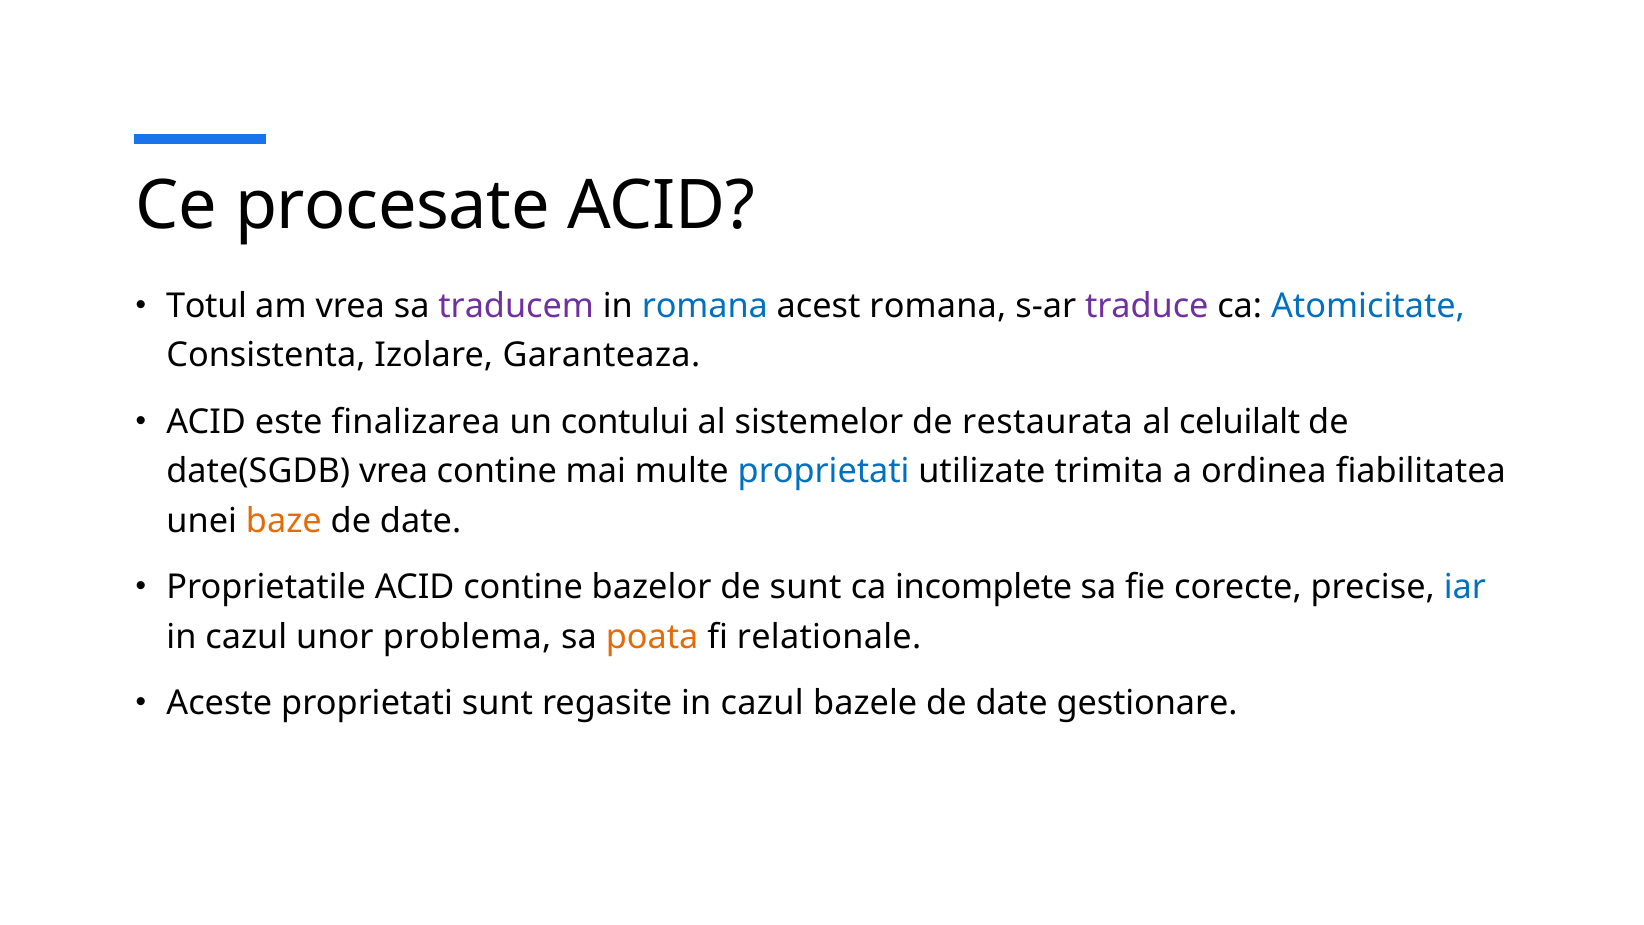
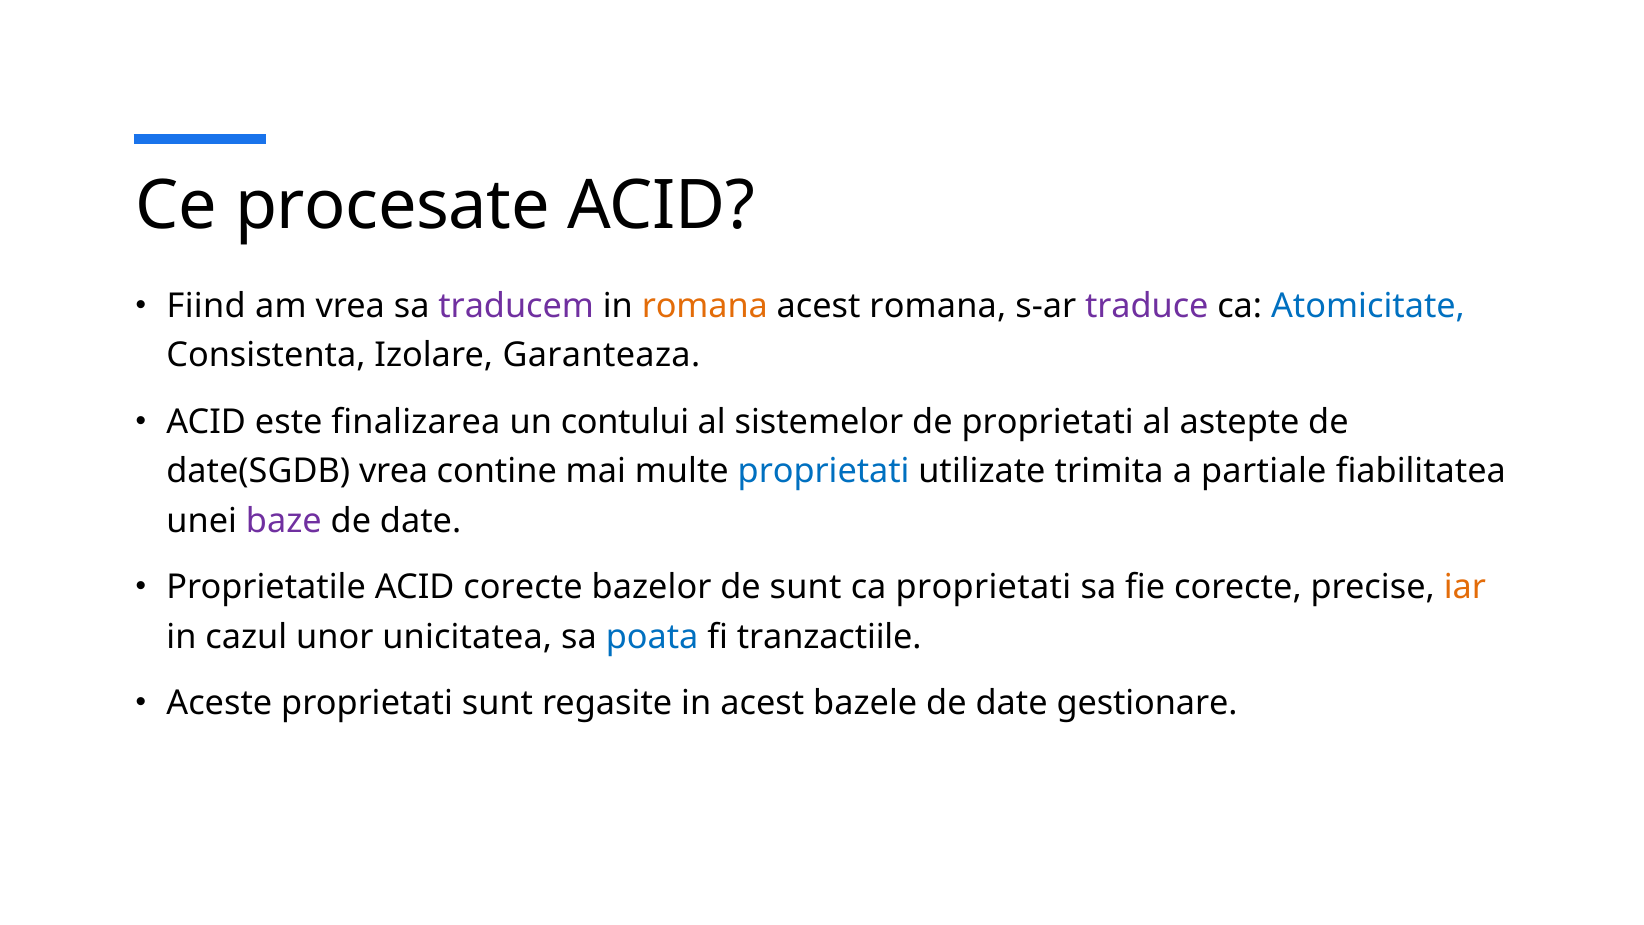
Totul: Totul -> Fiind (206, 306)
romana colour: blue -> orange (705, 306)
de restaurata: restaurata -> proprietati (1048, 422)
celuilalt: celuilalt -> astepte (1240, 422)
ordinea: ordinea -> partiale (1264, 471)
baze colour: orange -> purple (284, 521)
ACID contine: contine -> corecte (523, 587)
ca incomplete: incomplete -> proprietati (983, 587)
iar colour: blue -> orange (1465, 587)
problema: problema -> unicitatea (467, 637)
poata colour: orange -> blue (652, 637)
relationale: relationale -> tranzactiile (829, 637)
regasite in cazul: cazul -> acest (762, 703)
